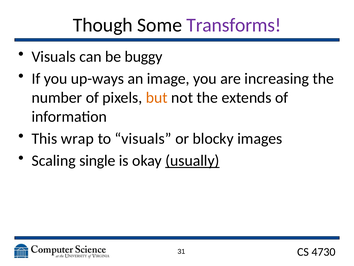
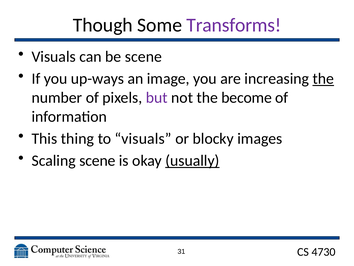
be buggy: buggy -> scene (143, 57)
the underline: none -> present (323, 79)
but colour: orange -> purple (157, 97)
extends: extends -> become (247, 97)
wrap: wrap -> thing (77, 138)
Scaling single: single -> scene (97, 160)
